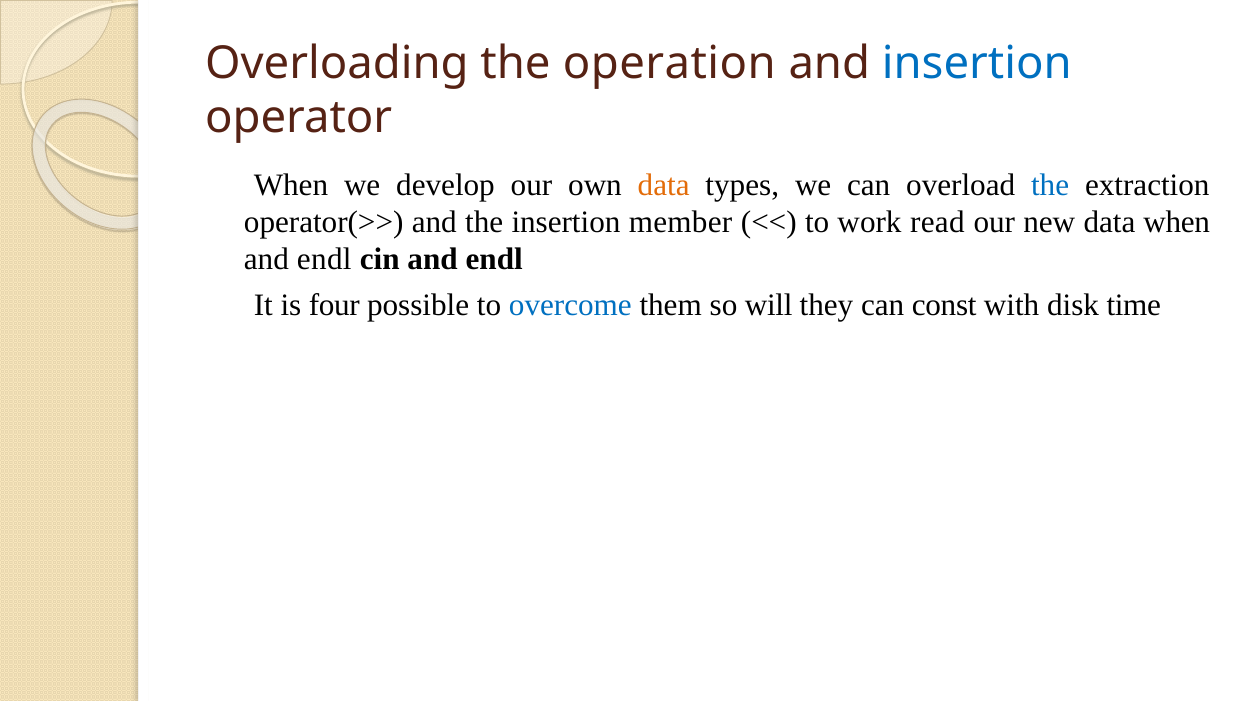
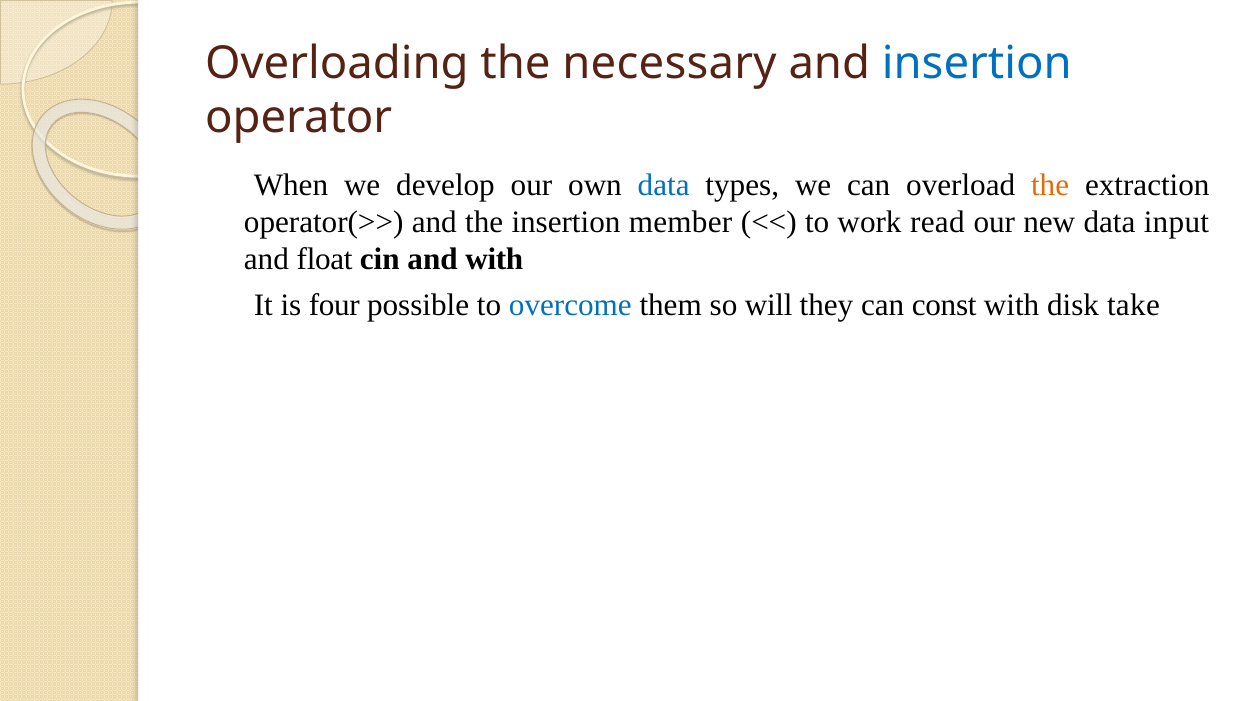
operation: operation -> necessary (669, 63)
data colour: orange -> blue (664, 185)
the colour: blue -> orange (1050, 185)
when: when -> input (1176, 222)
endl: endl -> float (325, 260)
cin and endl: endl -> with (494, 260)
time: time -> take (1133, 305)
